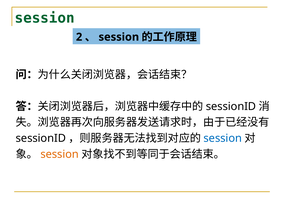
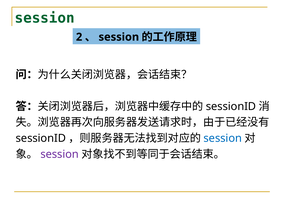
session colour: orange -> purple (60, 154)
